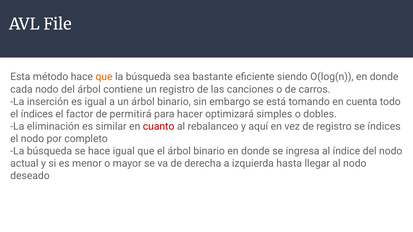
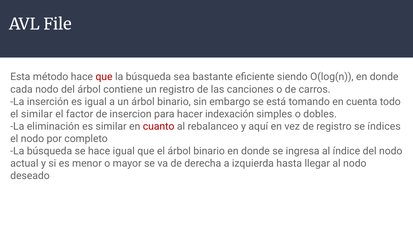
que colour: orange -> red (104, 77)
el índices: índices -> similar (37, 114)
permitirá: permitirá -> insercion (131, 114)
optimizará: optimizará -> indexación (230, 114)
